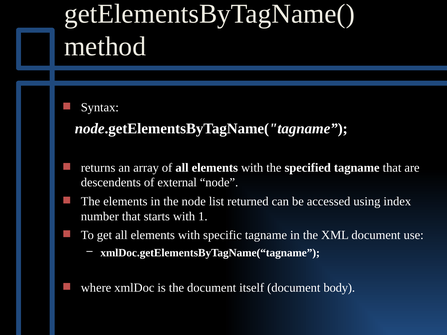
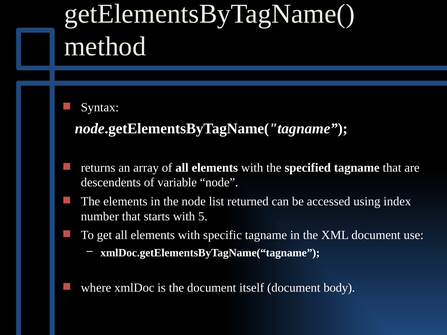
external: external -> variable (177, 183)
1: 1 -> 5 (203, 216)
